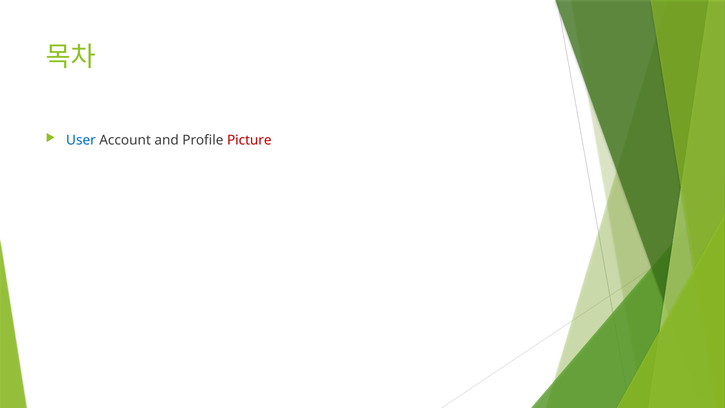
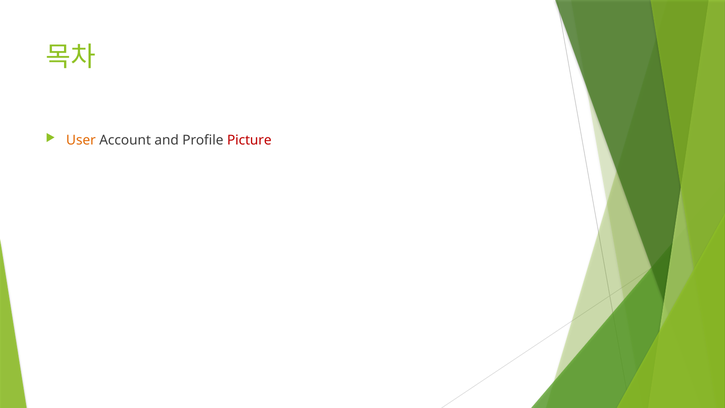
User colour: blue -> orange (81, 140)
